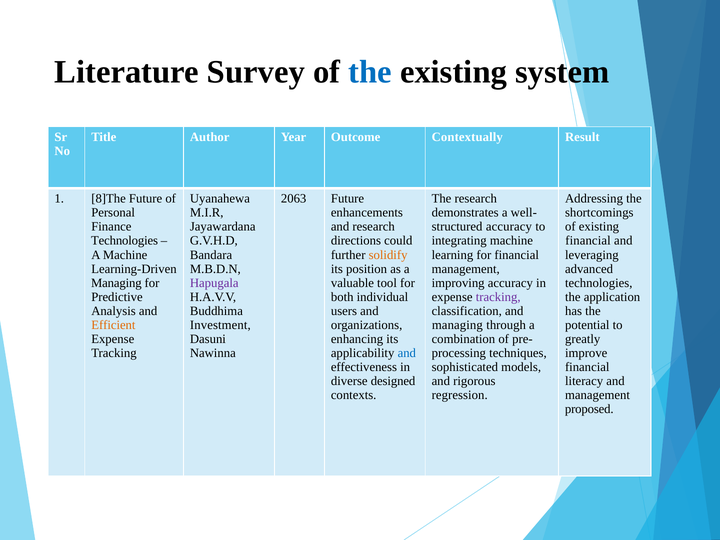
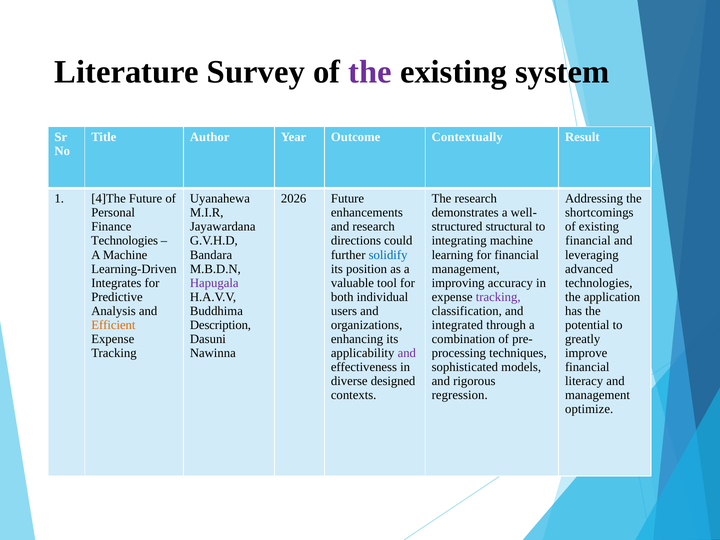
the colour: blue -> purple (370, 72)
8]The: 8]The -> 4]The (109, 199)
2063: 2063 -> 2026 (294, 199)
accuracy: accuracy -> structural (509, 227)
solidify colour: orange -> blue (388, 255)
Managing: Managing -> Integrates (116, 283)
Investment: Investment -> Description (220, 325)
managing: managing -> integrated (457, 325)
and colour: blue -> purple (407, 353)
proposed: proposed -> optimize (589, 409)
